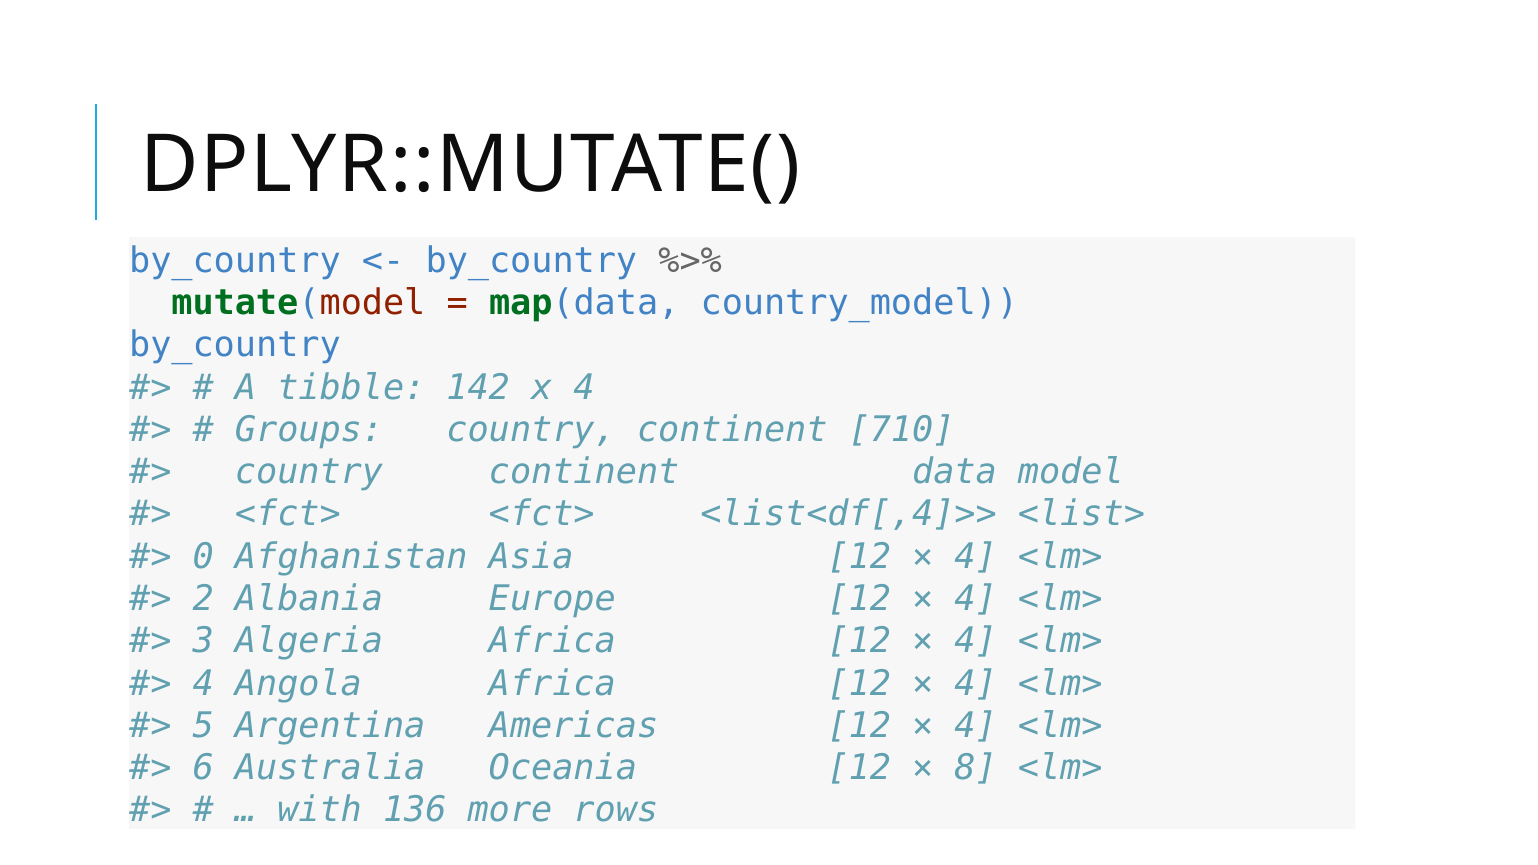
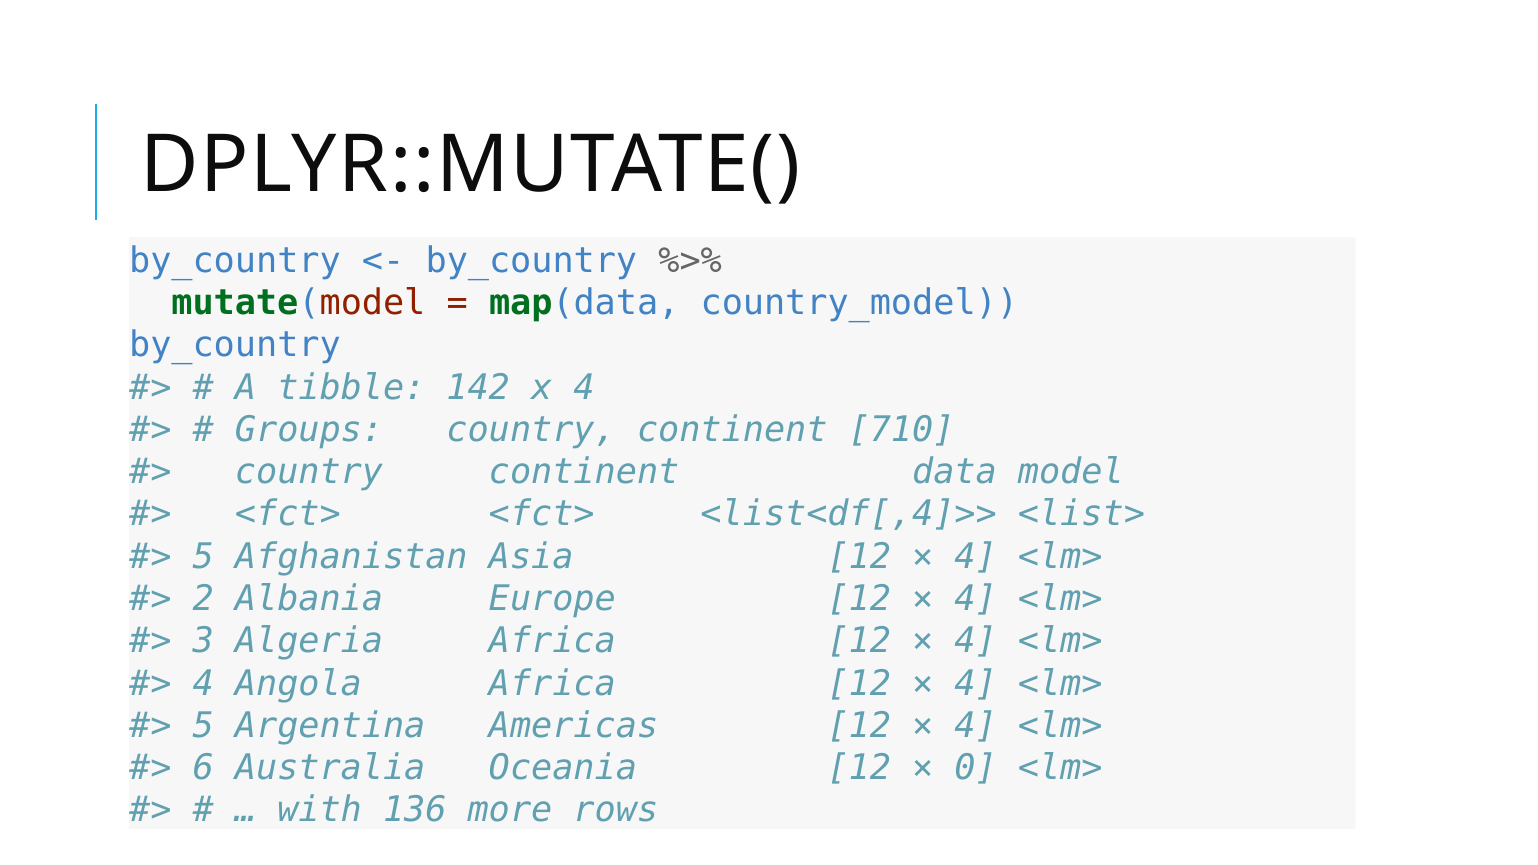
0: 0 -> 5 (203, 557)
8: 8 -> 0 (976, 768)
